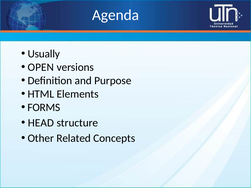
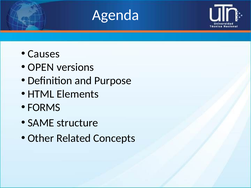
Usually: Usually -> Causes (44, 54)
HEAD: HEAD -> SAME (41, 123)
